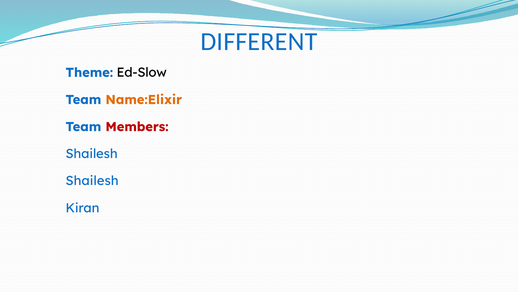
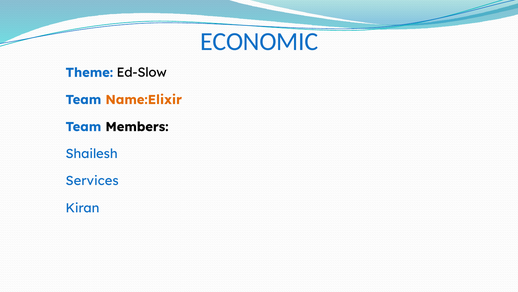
DIFFERENT: DIFFERENT -> ECONOMIC (259, 41)
Members colour: red -> black (137, 127)
Shailesh: Shailesh -> Services (92, 181)
